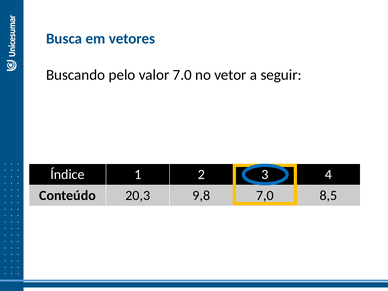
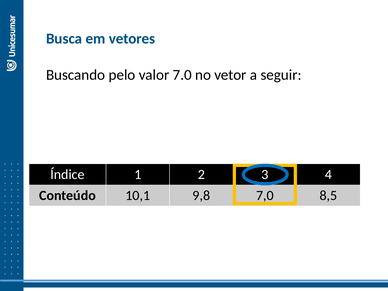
20,3: 20,3 -> 10,1 (138, 196)
